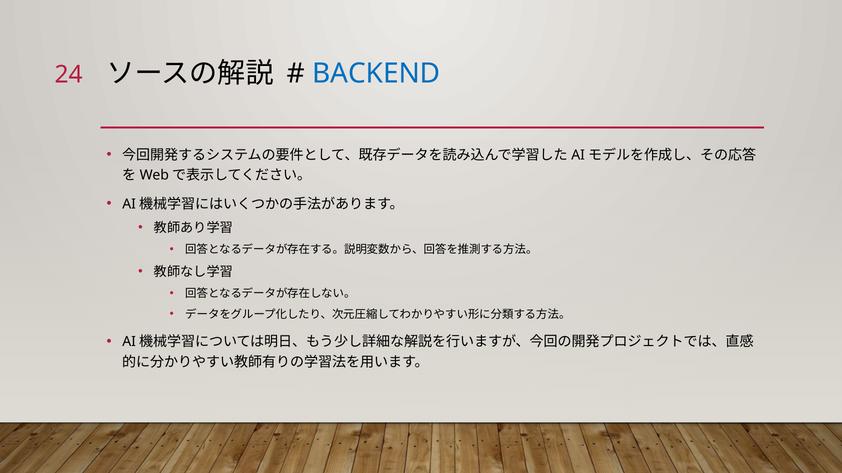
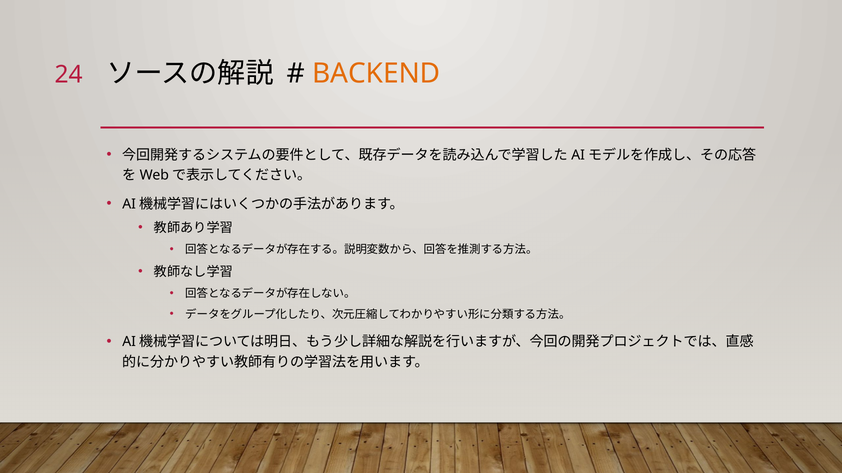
BACKEND colour: blue -> orange (376, 74)
